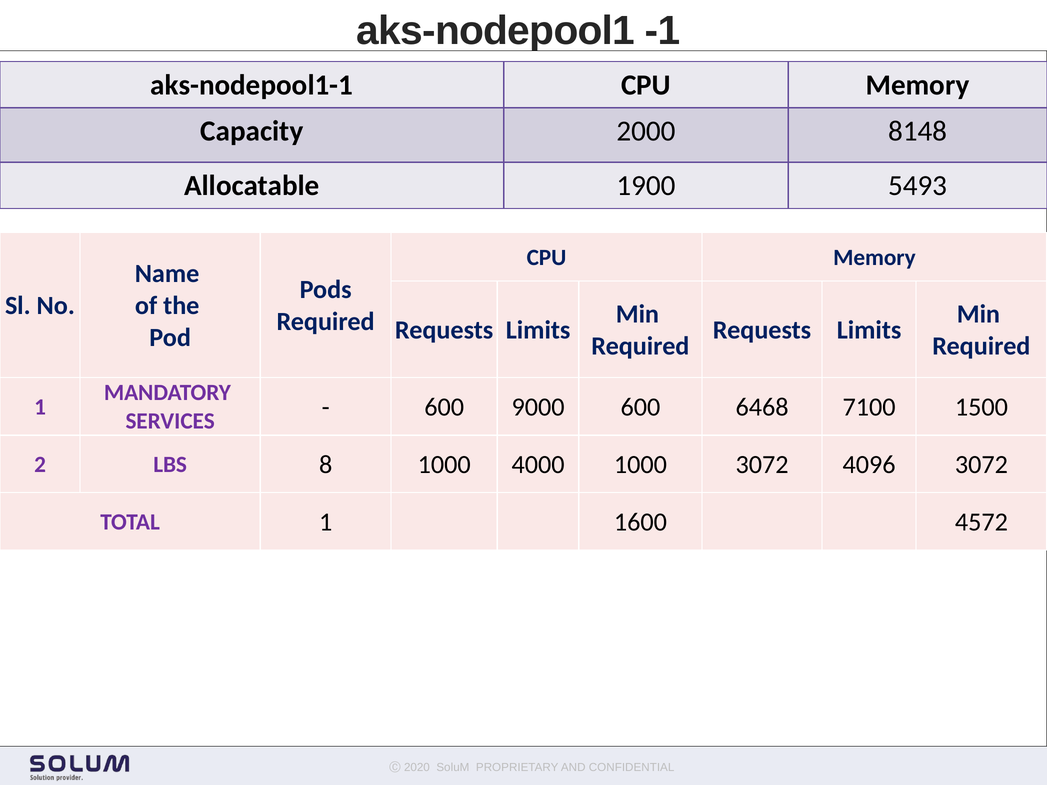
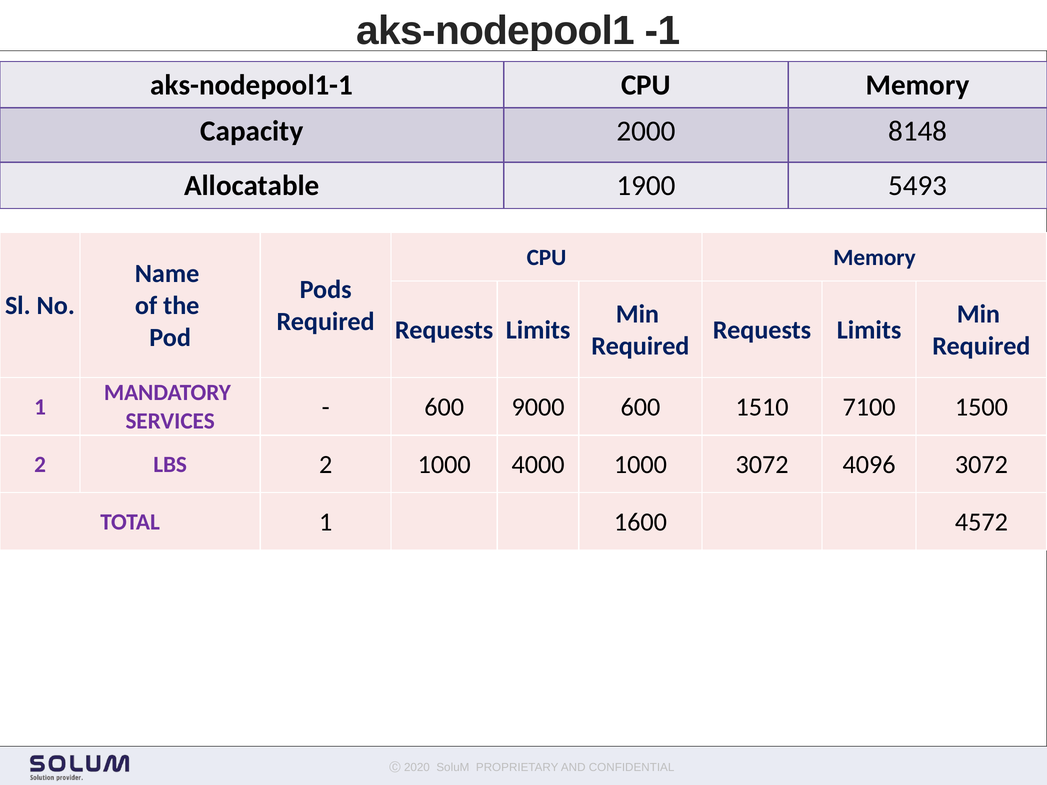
6468: 6468 -> 1510 (762, 407)
LBS 8: 8 -> 2 (326, 465)
